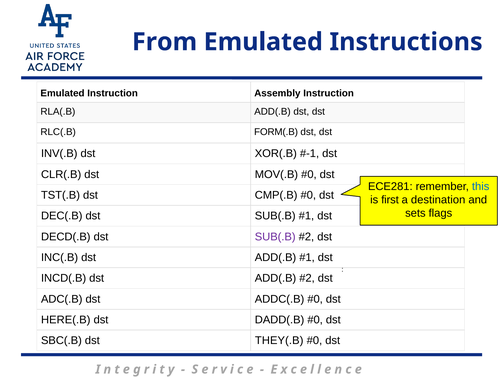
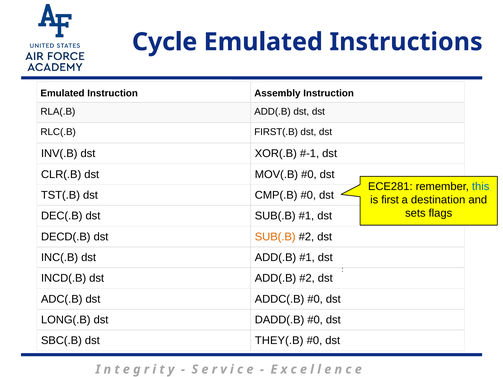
From: From -> Cycle (165, 42)
FORM(.B: FORM(.B -> FIRST(.B (276, 132)
SUB(.B colour: purple -> orange (275, 237)
HERE(.B: HERE(.B -> LONG(.B (66, 320)
